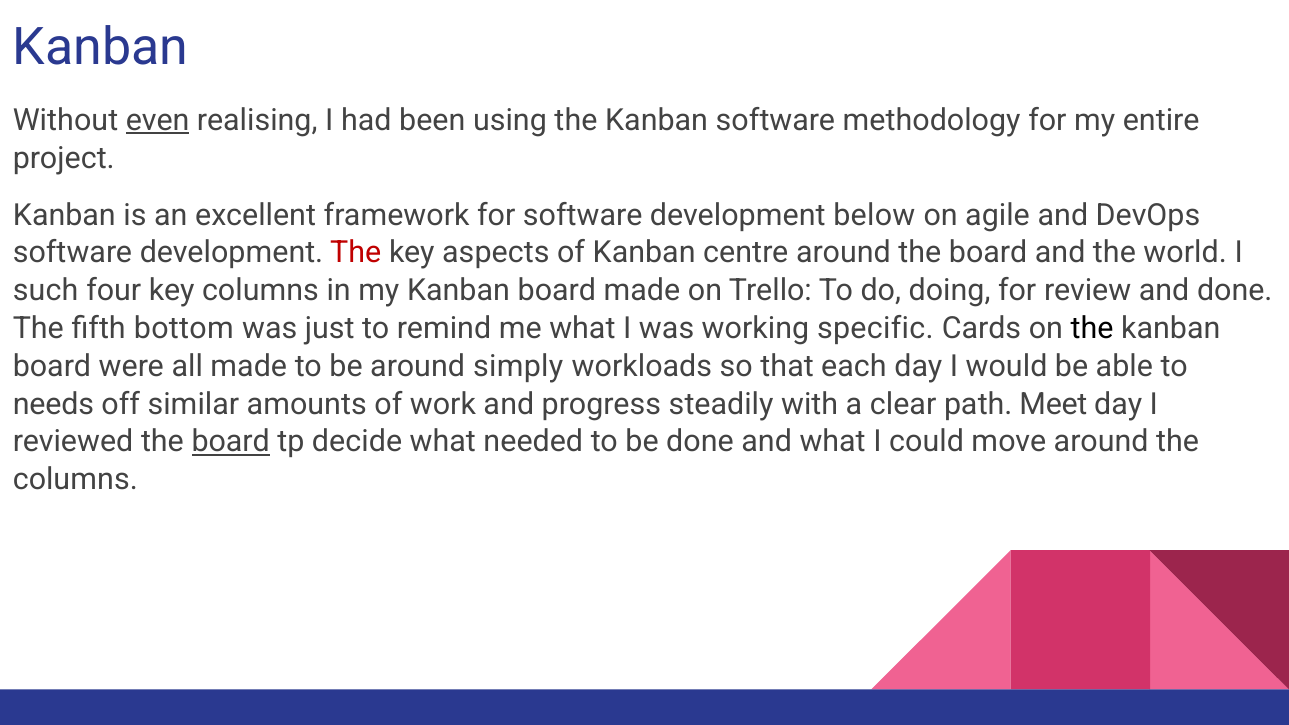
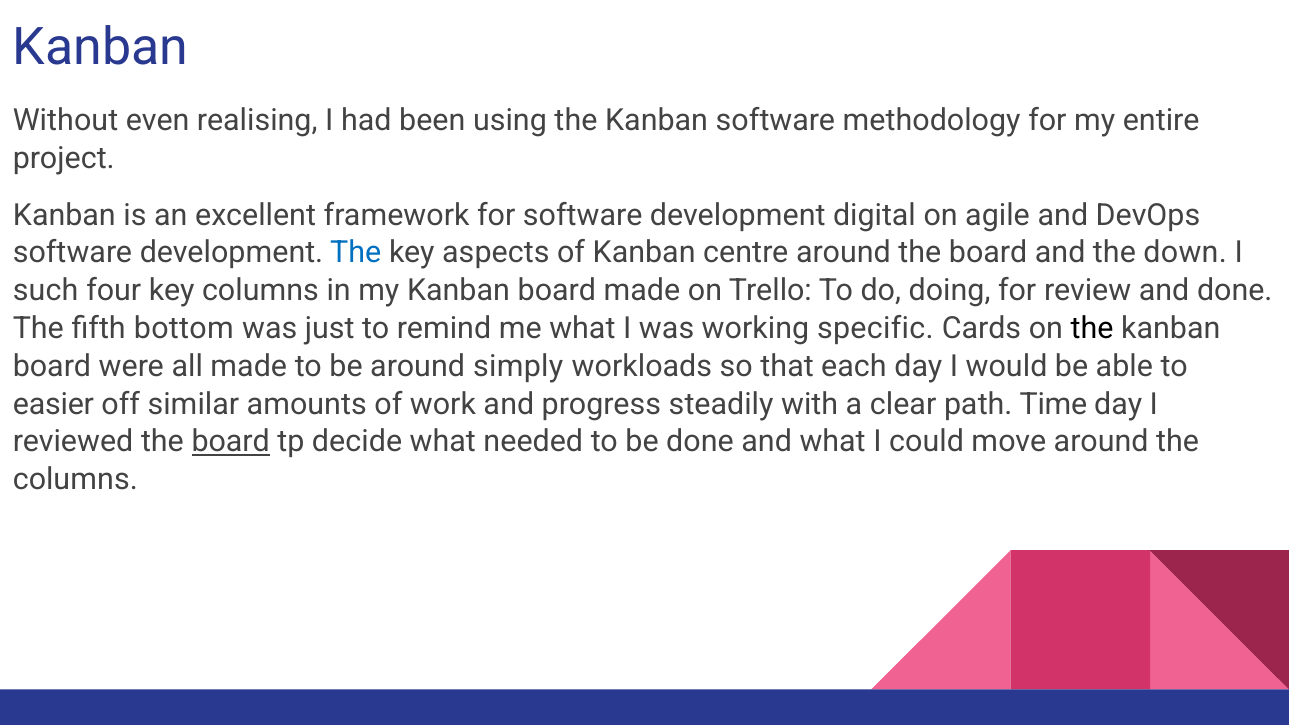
even underline: present -> none (158, 120)
below: below -> digital (874, 215)
The colour: red -> blue (356, 253)
world: world -> down (1185, 253)
needs: needs -> easier (53, 404)
Meet: Meet -> Time (1053, 404)
